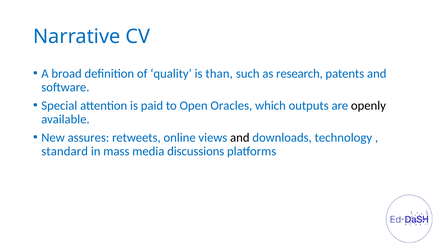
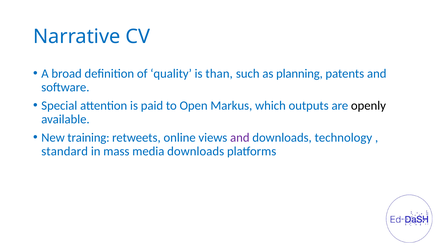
research: research -> planning (299, 74)
Oracles: Oracles -> Markus (231, 105)
assures: assures -> training (89, 137)
and colour: black -> purple (240, 137)
media discussions: discussions -> downloads (196, 151)
